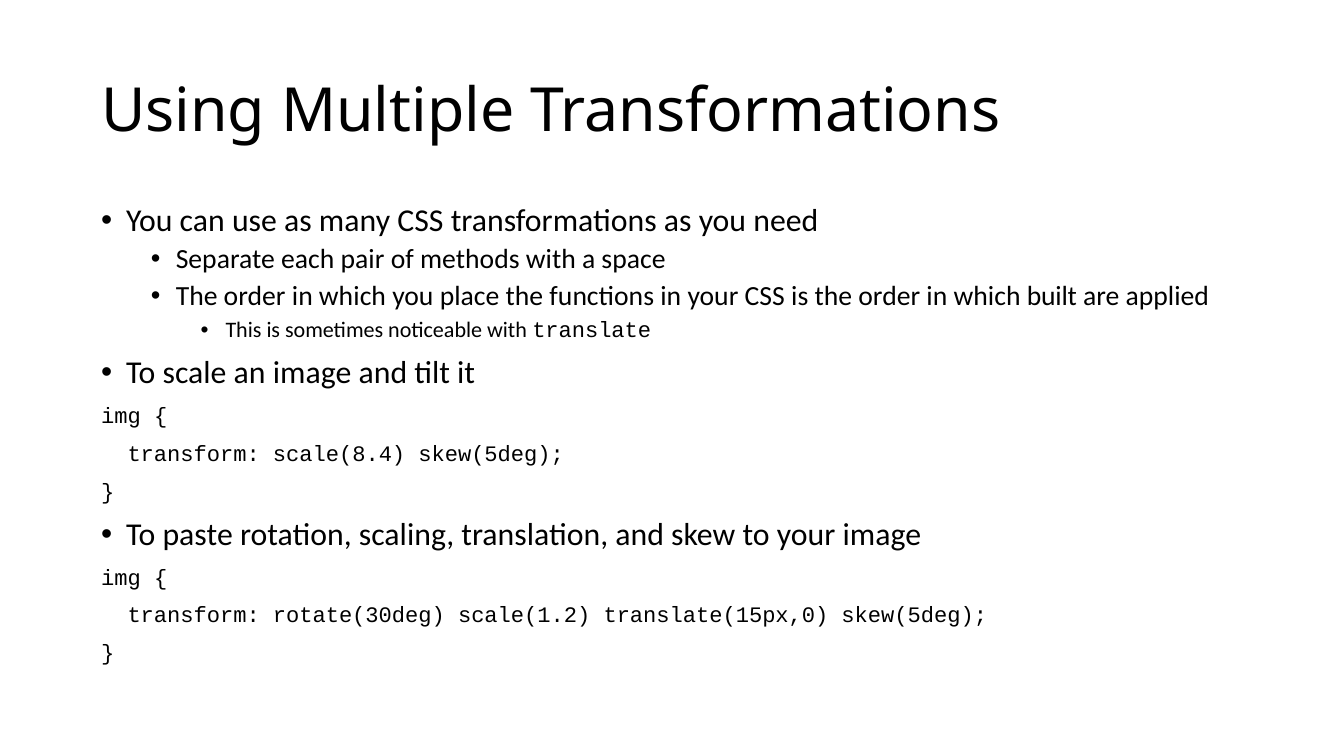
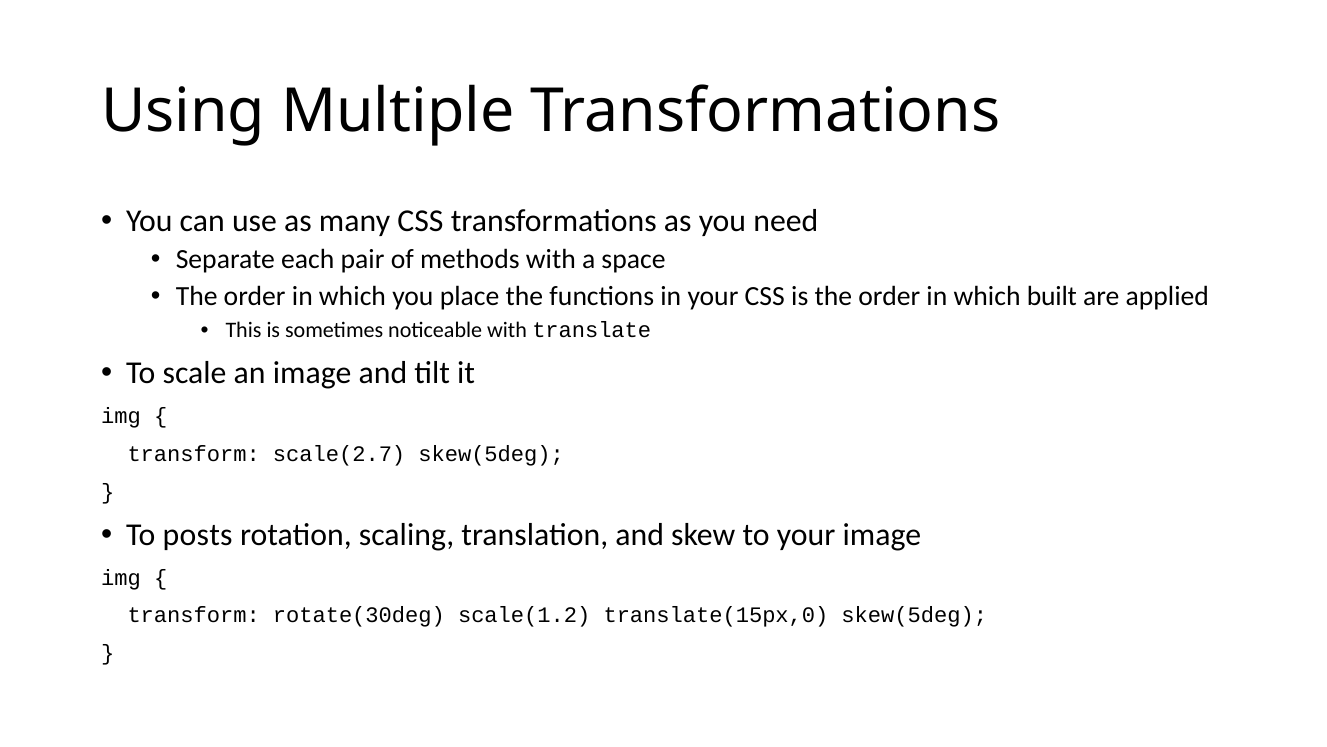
scale(8.4: scale(8.4 -> scale(2.7 (339, 454)
paste: paste -> posts (198, 534)
